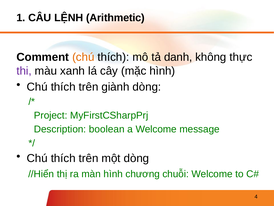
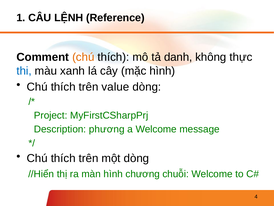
Arithmetic: Arithmetic -> Reference (115, 18)
thi colour: purple -> blue (24, 71)
giành: giành -> value (115, 87)
boolean: boolean -> phương (107, 129)
